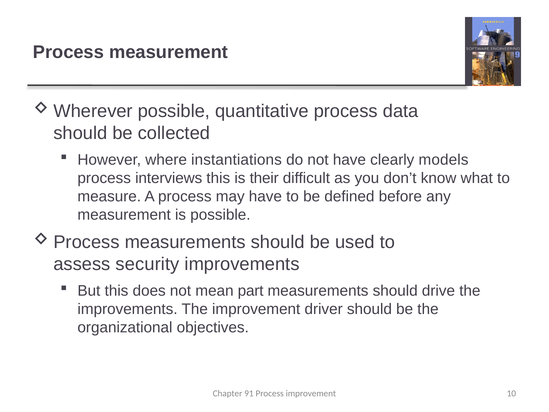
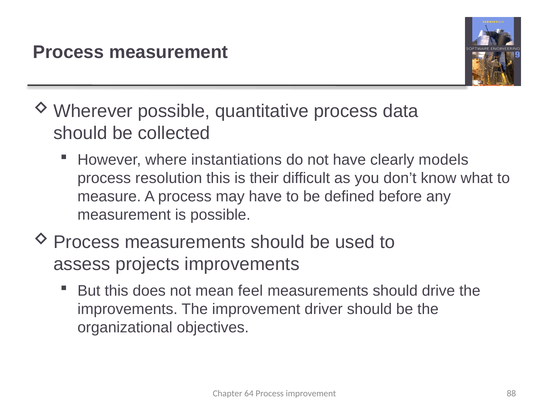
interviews: interviews -> resolution (169, 178)
security: security -> projects (148, 264)
part: part -> feel (250, 291)
91: 91 -> 64 (249, 393)
10: 10 -> 88 (511, 393)
